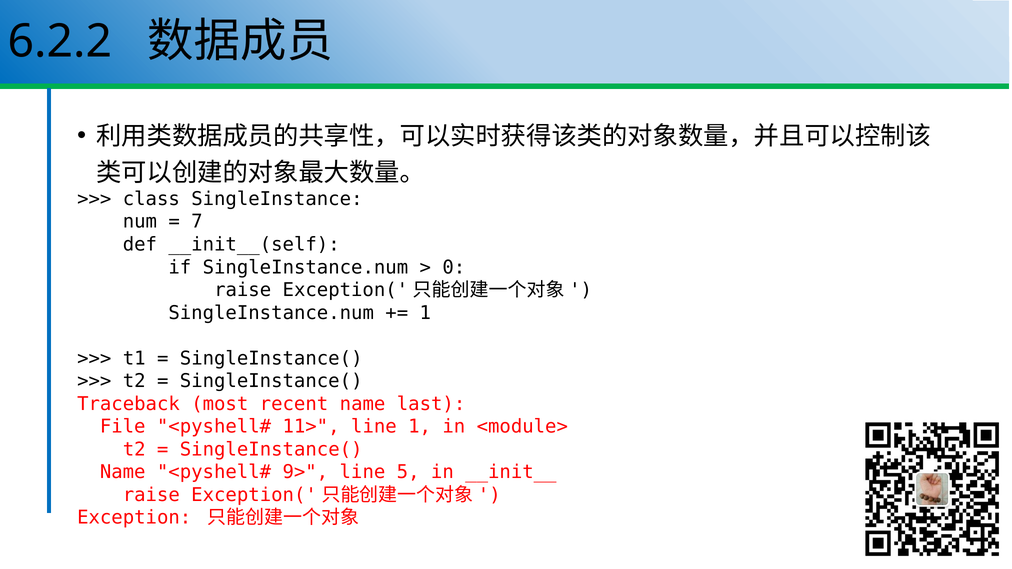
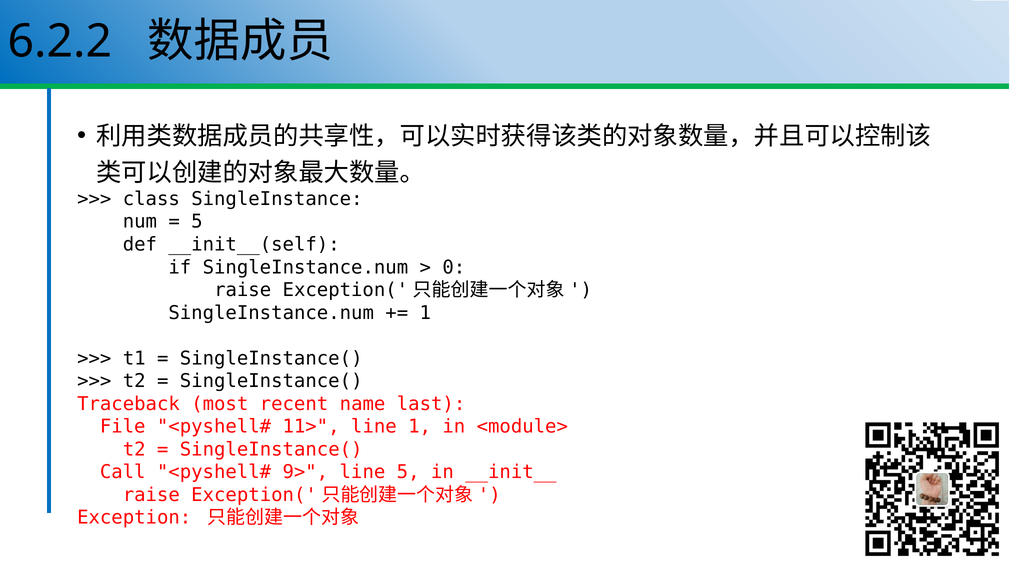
7: 7 -> 5 (197, 222)
Name: Name -> Call (123, 472)
